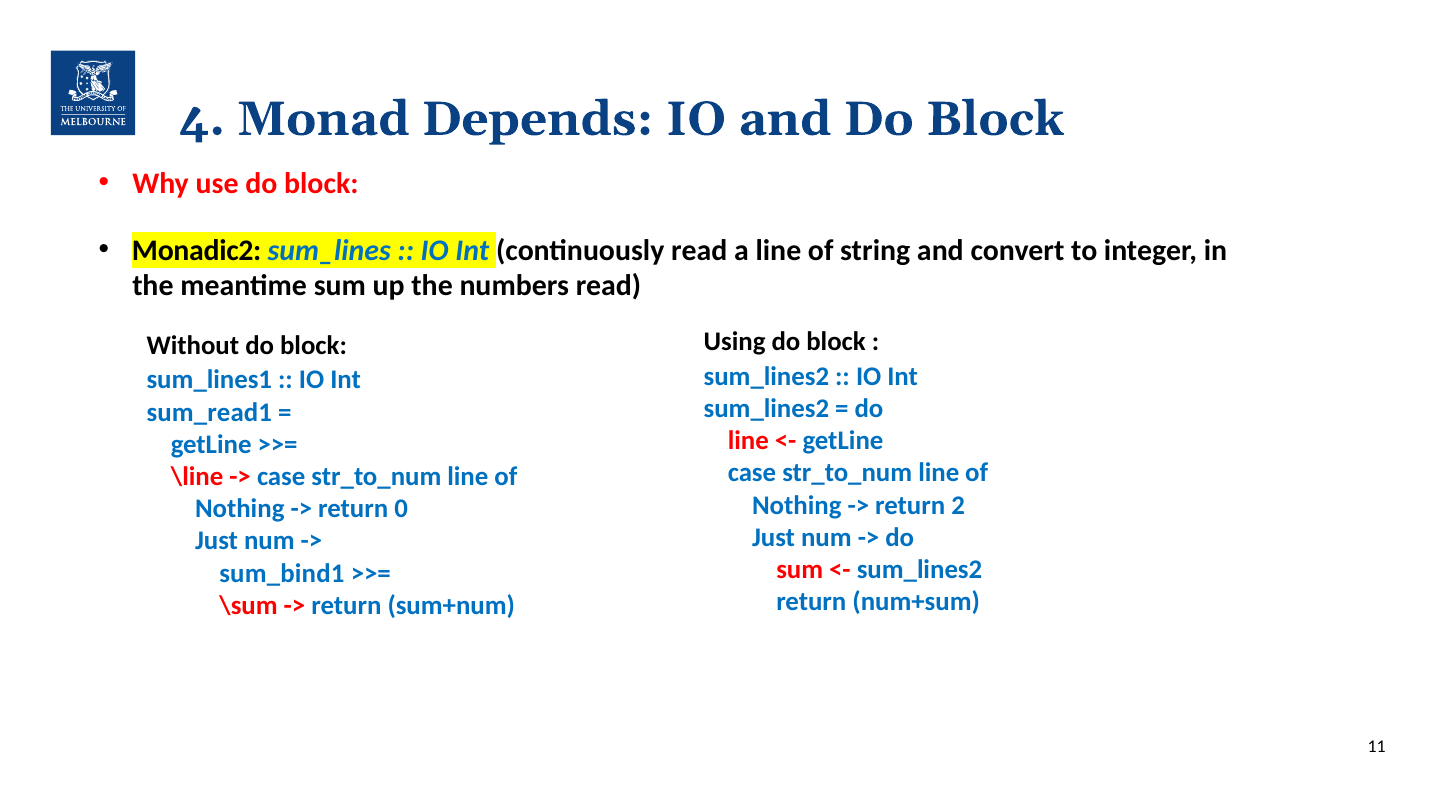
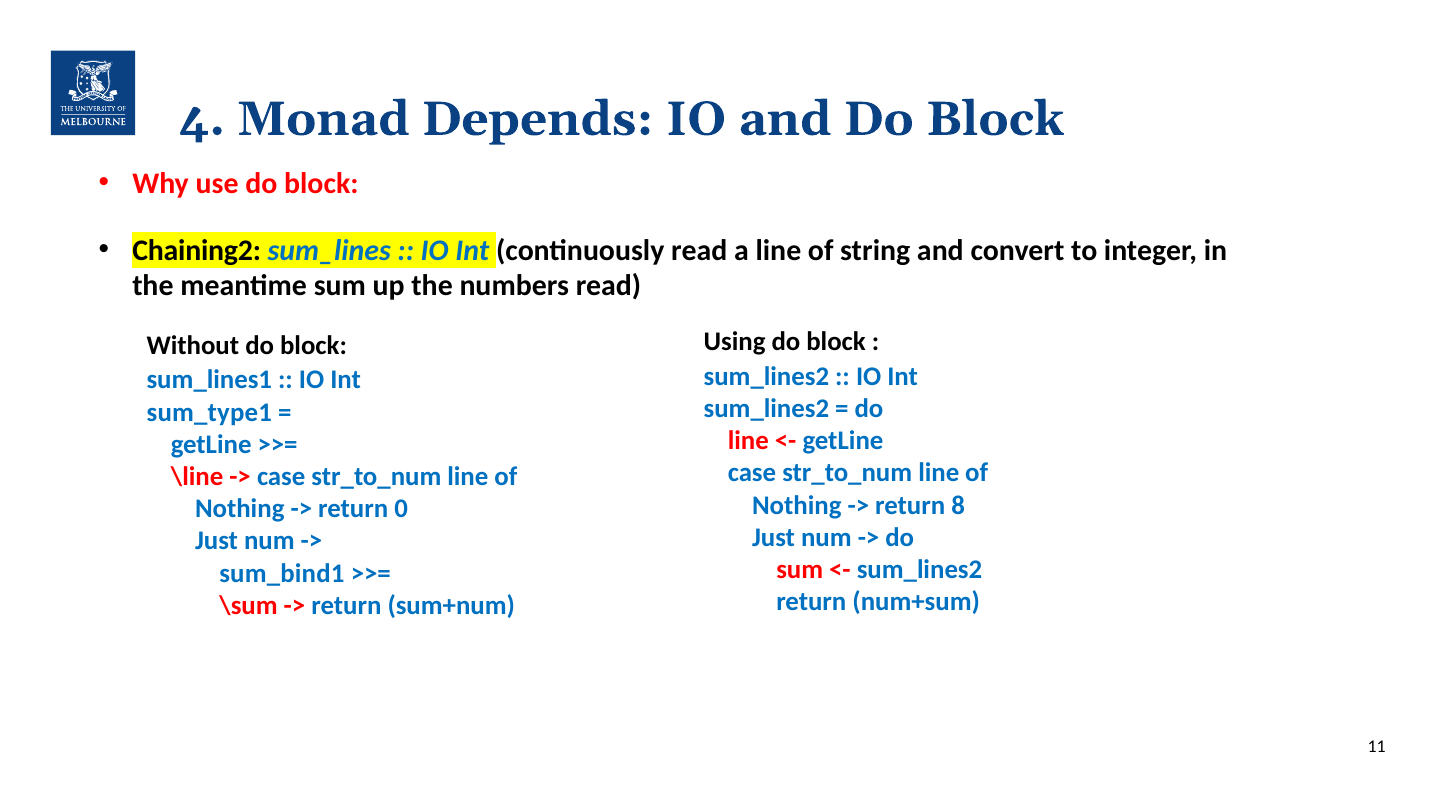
Monadic2: Monadic2 -> Chaining2 (197, 250)
sum_read1: sum_read1 -> sum_type1 (209, 412)
2: 2 -> 8 (958, 505)
